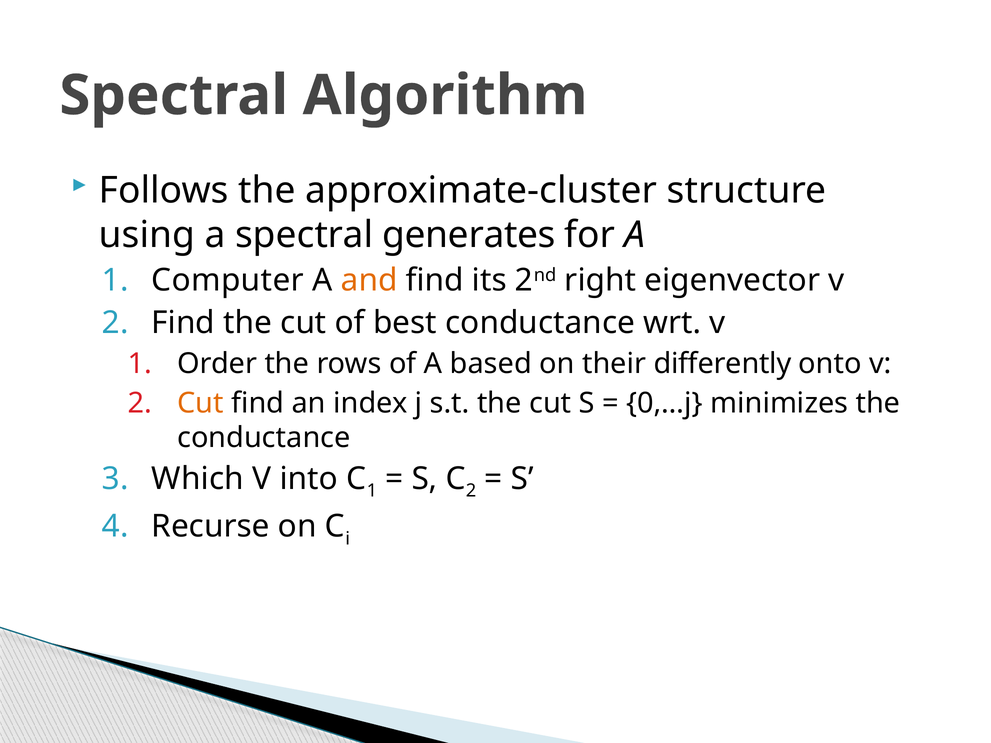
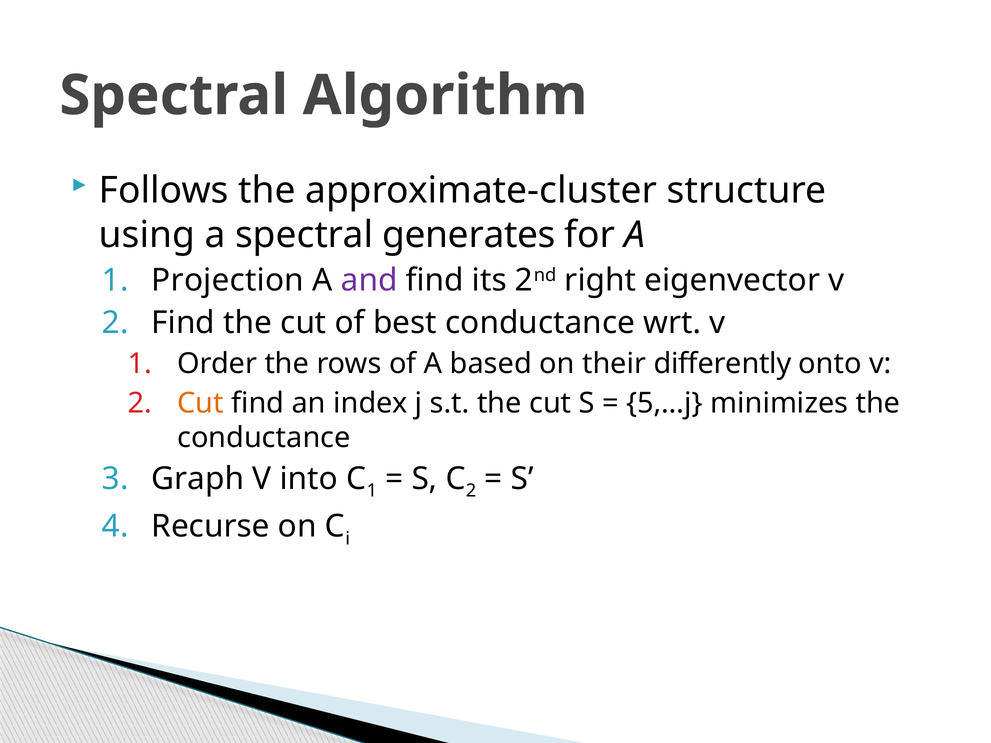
Computer: Computer -> Projection (228, 280)
and colour: orange -> purple (369, 280)
0,…j: 0,…j -> 5,…j (664, 403)
Which: Which -> Graph (198, 479)
